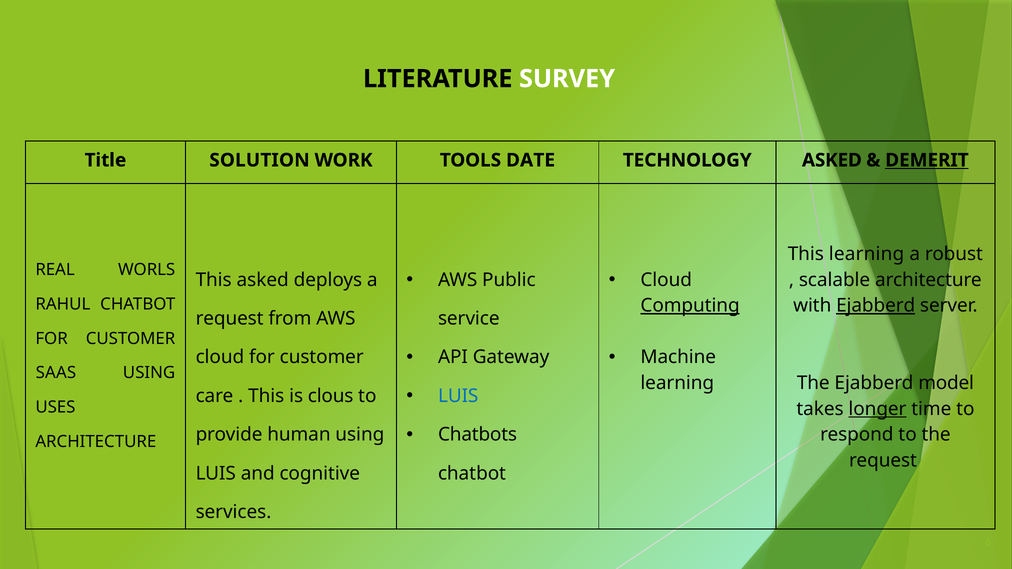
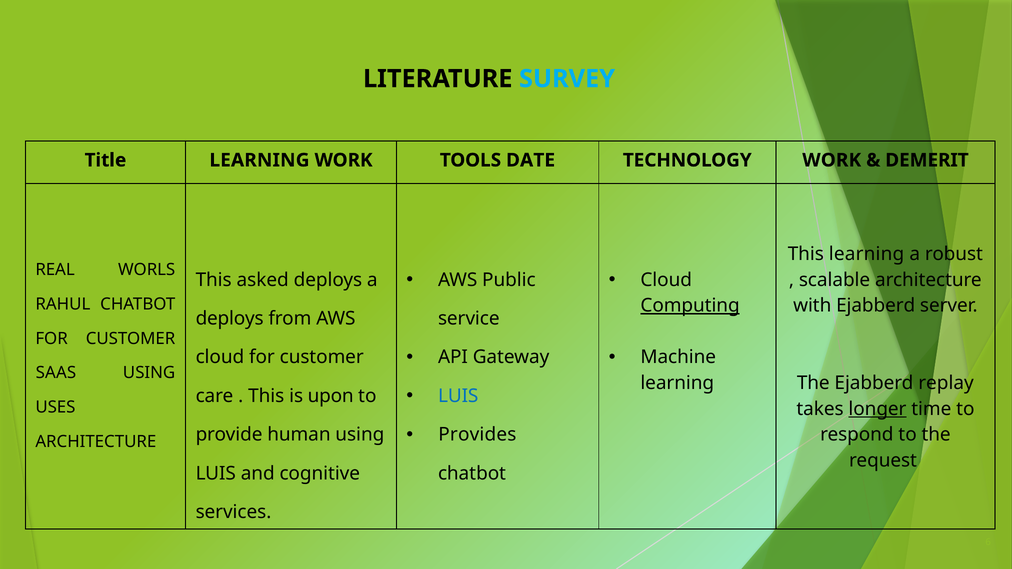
SURVEY colour: white -> light blue (567, 79)
Title SOLUTION: SOLUTION -> LEARNING (259, 160)
TECHNOLOGY ASKED: ASKED -> WORK (832, 160)
DEMERIT underline: present -> none (927, 160)
Ejabberd underline: present -> none (876, 306)
request: request -> deploys (230, 319)
model: model -> replay (946, 383)
clous: clous -> upon (331, 396)
Chatbots: Chatbots -> Provides (477, 435)
